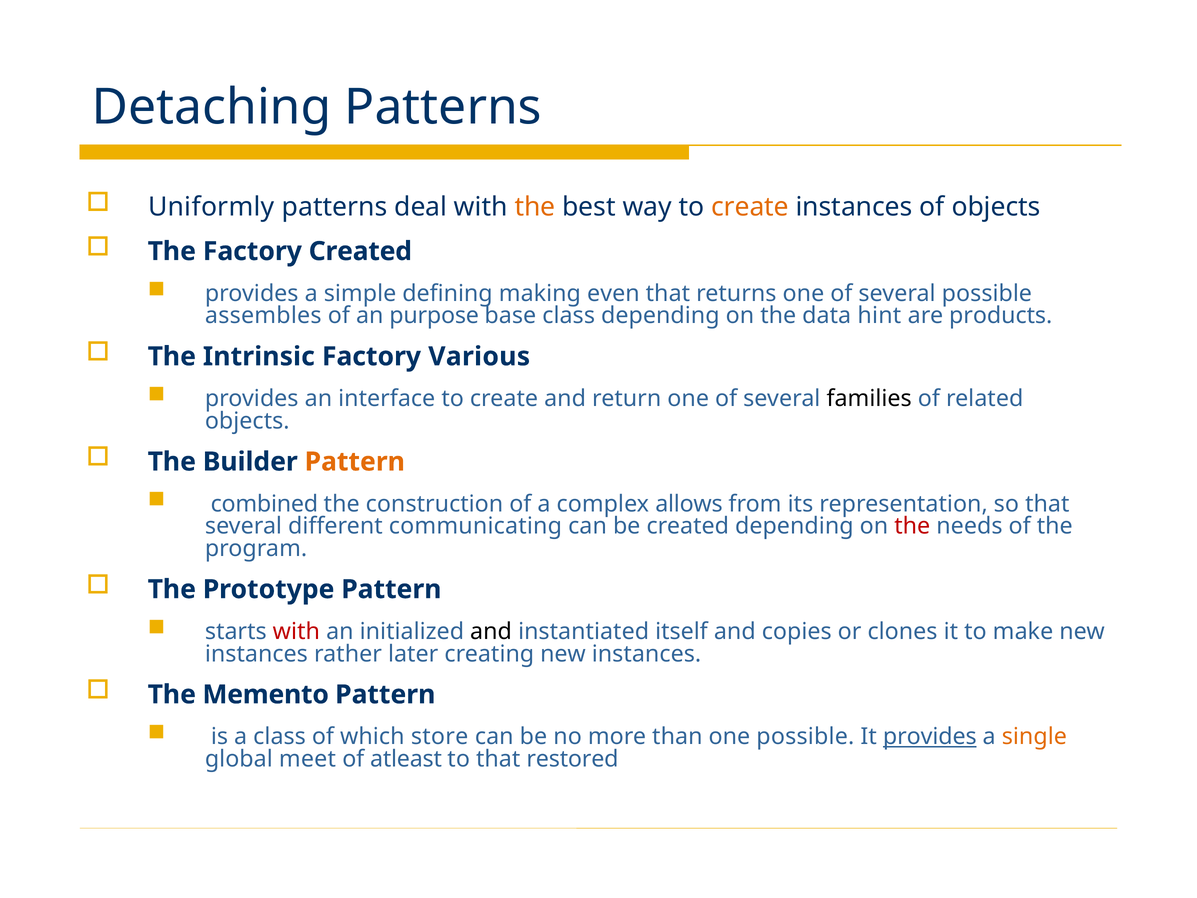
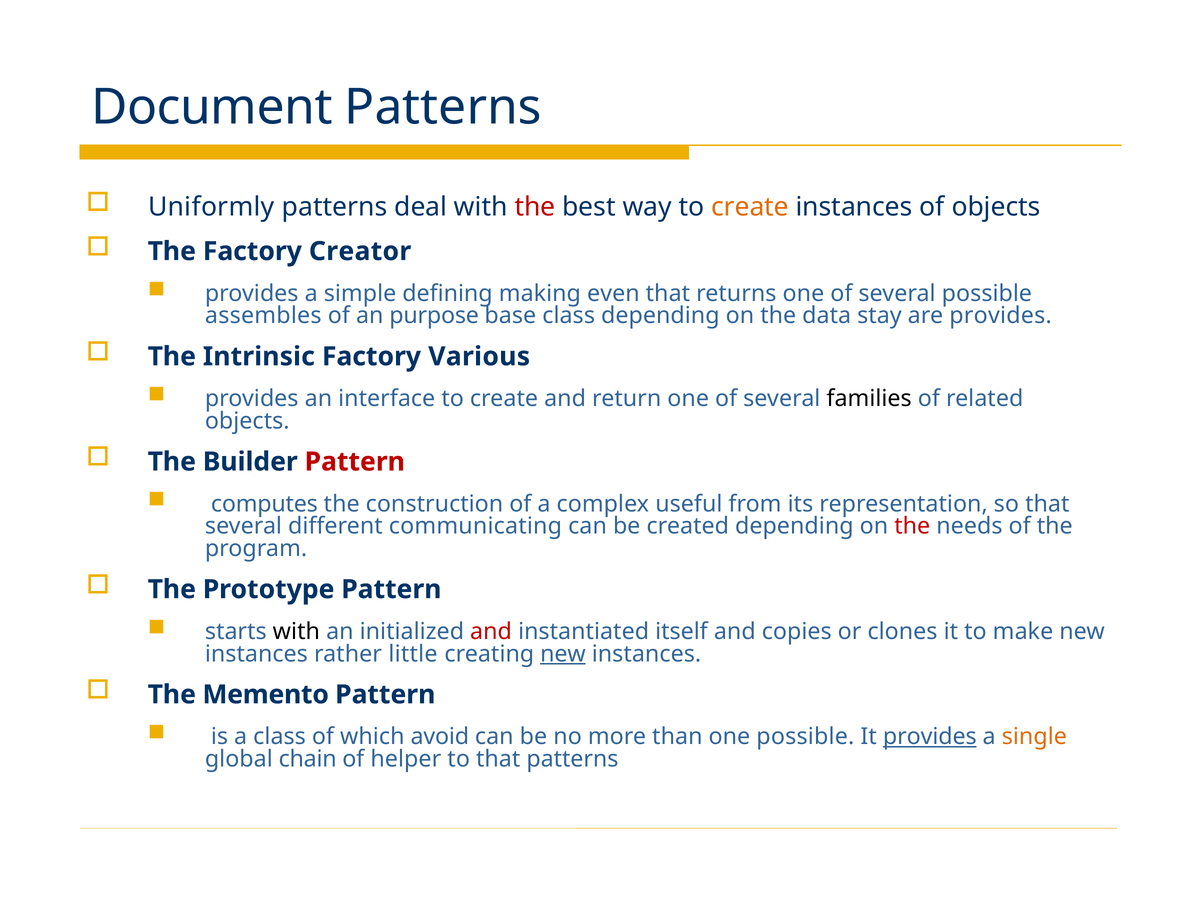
Detaching: Detaching -> Document (212, 107)
the colour: orange -> red (535, 207)
Factory Created: Created -> Creator (360, 251)
hint: hint -> stay (879, 316)
are products: products -> provides (1001, 316)
Pattern colour: orange -> red (355, 462)
combined: combined -> computes (264, 504)
allows: allows -> useful (689, 504)
with colour: red -> black (296, 631)
and colour: black -> red (491, 631)
later: later -> little (413, 654)
new underline: none -> present (563, 654)
store: store -> avoid (440, 736)
meet: meet -> chain (308, 759)
atleast: atleast -> helper (406, 759)
that restored: restored -> patterns (572, 759)
